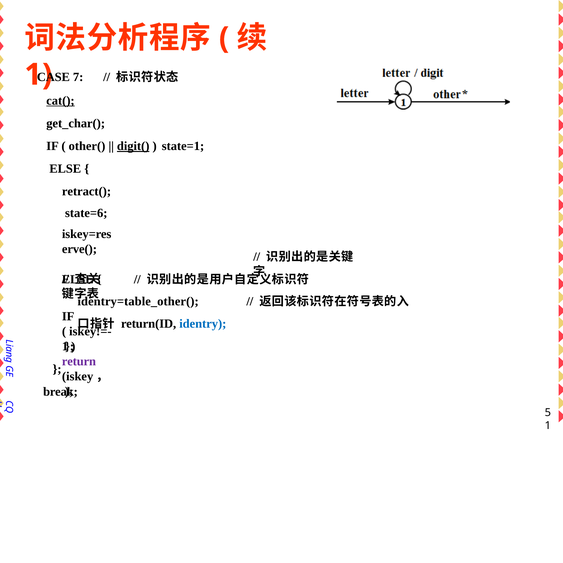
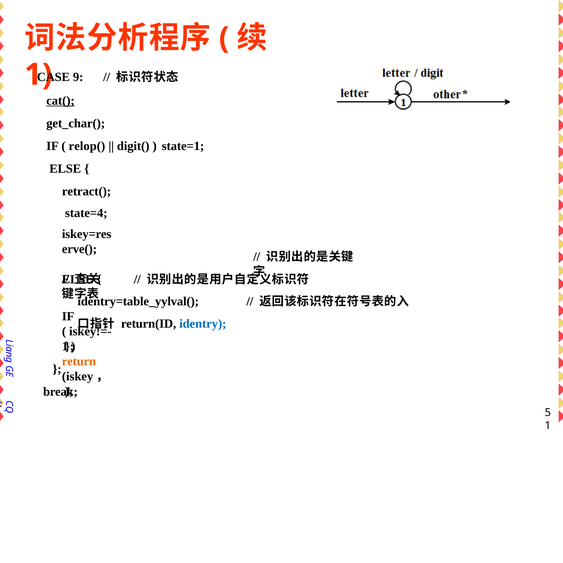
7: 7 -> 9 (78, 77)
other(: other( -> relop( (87, 146)
digit( underline: present -> none (133, 146)
state=6: state=6 -> state=4 (86, 213)
identry=table_other(: identry=table_other( -> identry=table_yylval( (138, 302)
return colour: purple -> orange (79, 361)
